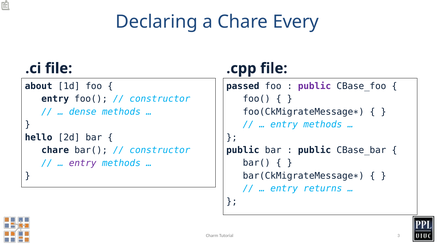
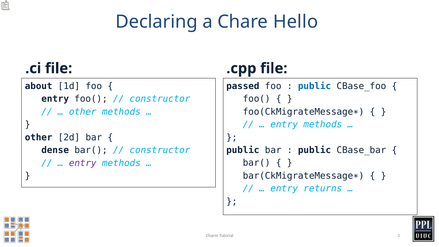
Every: Every -> Hello (296, 22)
public colour: purple -> blue (315, 86)
dense: dense -> other (83, 112)
hello: hello -> other (39, 137)
chare: chare -> dense (55, 150)
